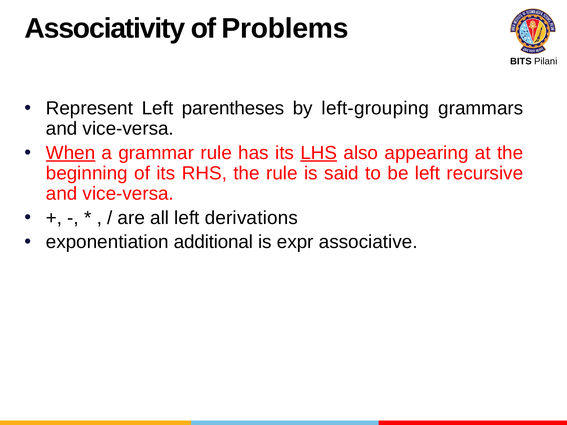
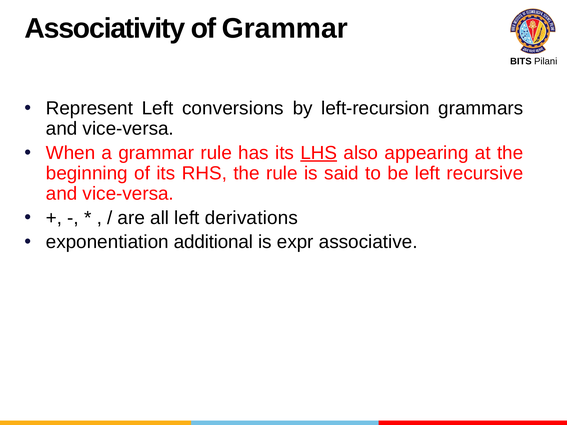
of Problems: Problems -> Grammar (285, 28)
parentheses: parentheses -> conversions (233, 108)
left-grouping: left-grouping -> left-recursion (375, 108)
When underline: present -> none (71, 153)
